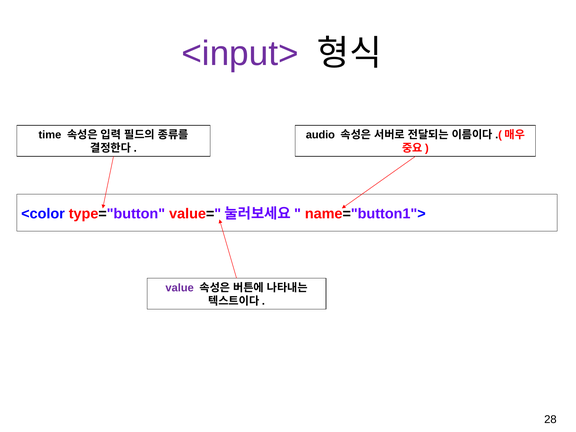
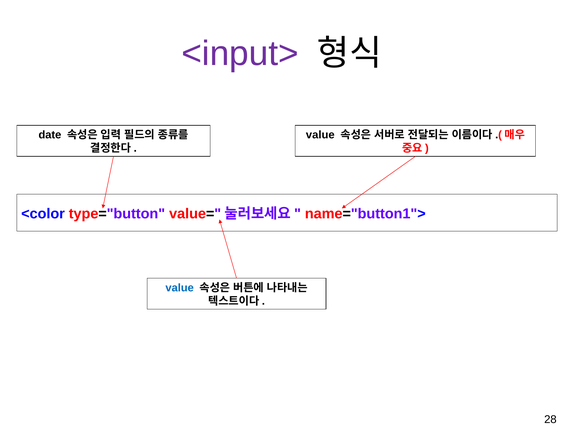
time: time -> date (50, 135)
audio: audio -> value (320, 135)
value colour: purple -> blue (180, 288)
